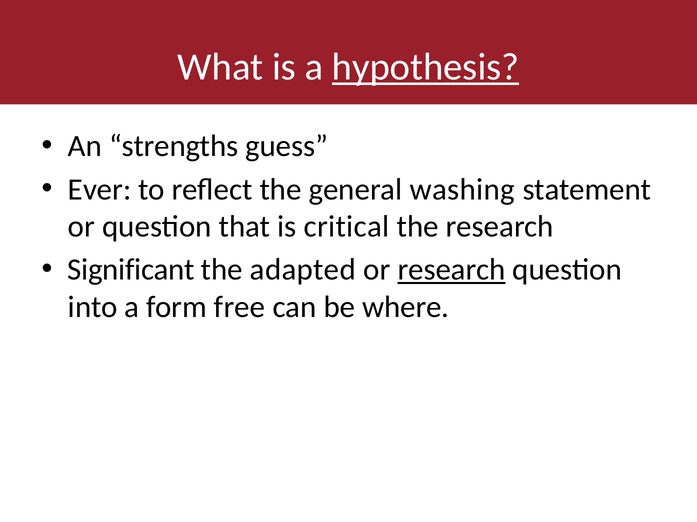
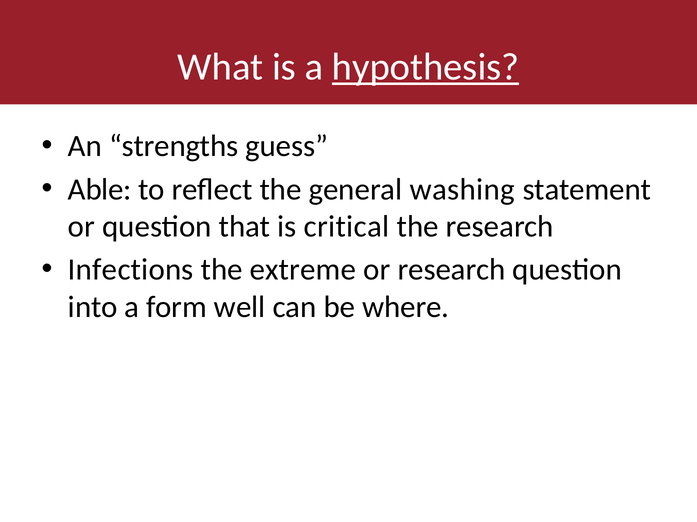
Ever: Ever -> Able (100, 190)
Significant: Significant -> Infections (131, 270)
adapted: adapted -> extreme (303, 270)
research underline: present -> none (452, 270)
free: free -> well (240, 307)
